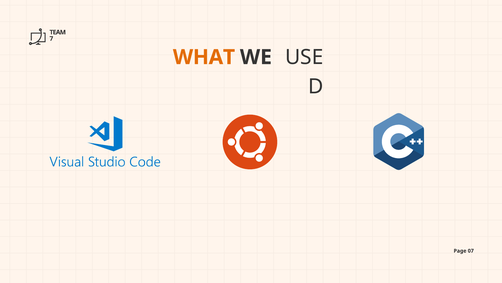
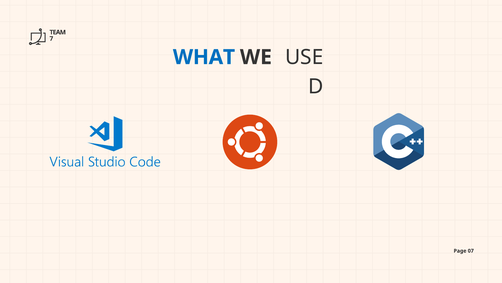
WHAT colour: orange -> blue (204, 57)
